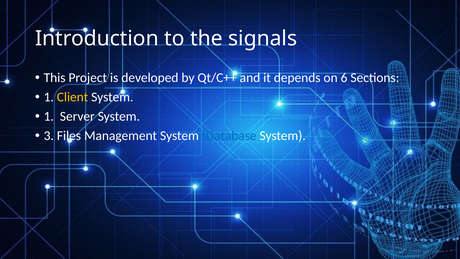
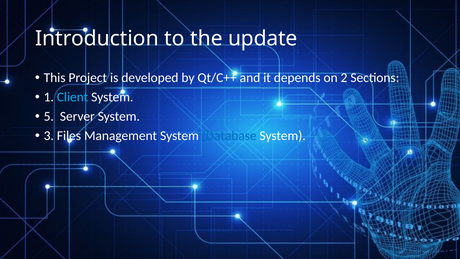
signals: signals -> update (263, 39)
6: 6 -> 2 (344, 78)
Client colour: yellow -> light blue (73, 97)
1: 1 -> 5 (49, 116)
